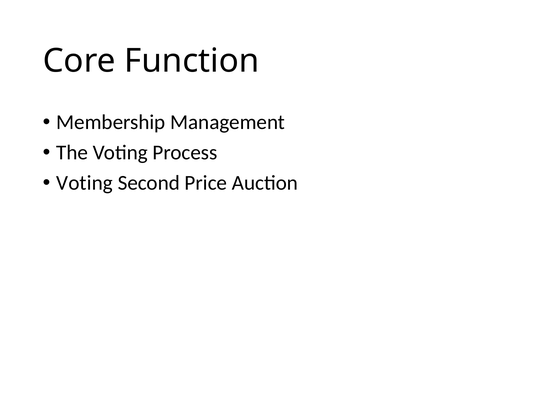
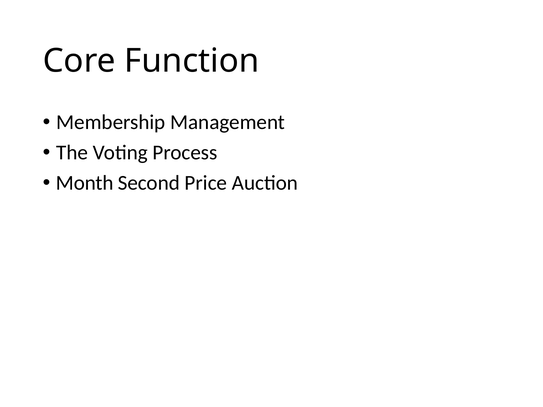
Voting: Voting -> Month (85, 183)
